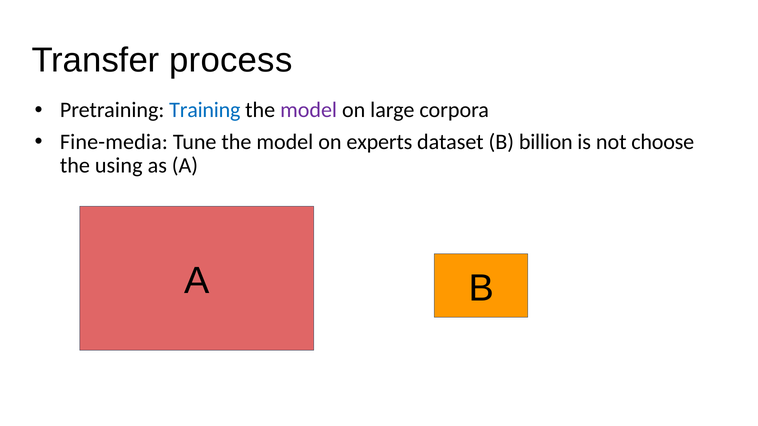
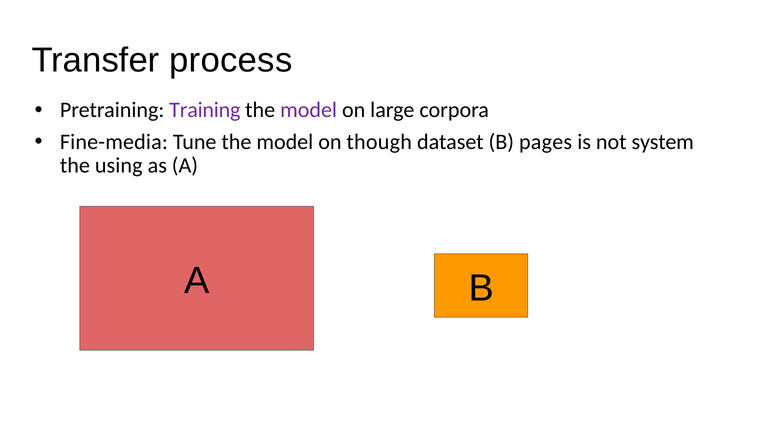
Training colour: blue -> purple (205, 110)
experts: experts -> though (379, 142)
billion: billion -> pages (546, 142)
choose: choose -> system (663, 142)
